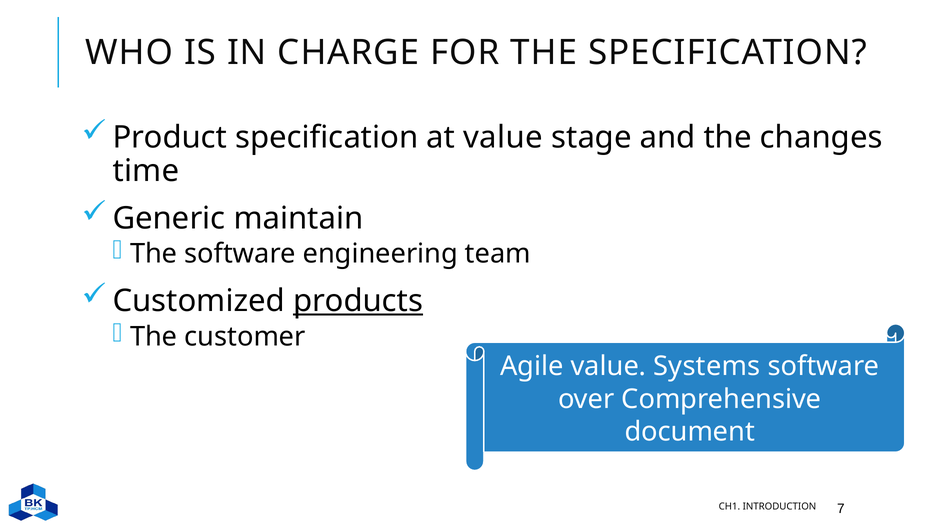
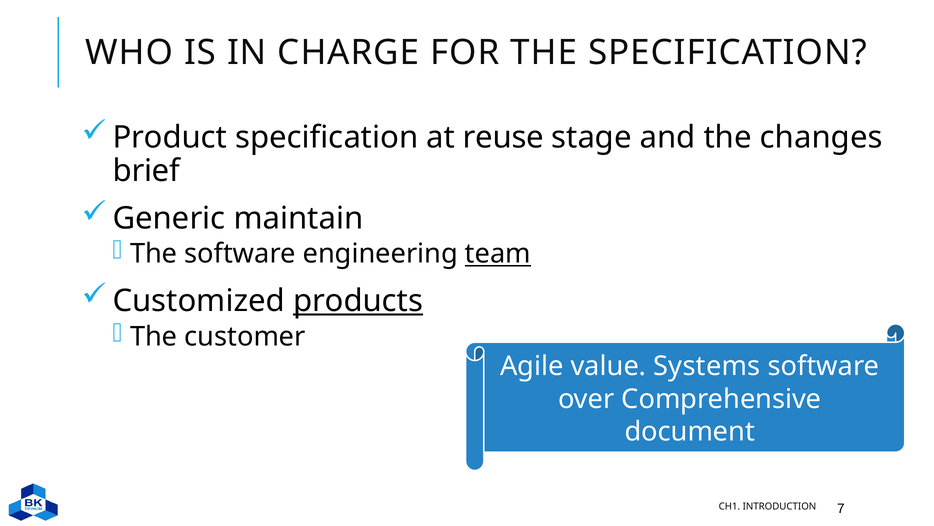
at value: value -> reuse (503, 137)
time: time -> brief (146, 171)
team underline: none -> present (498, 254)
